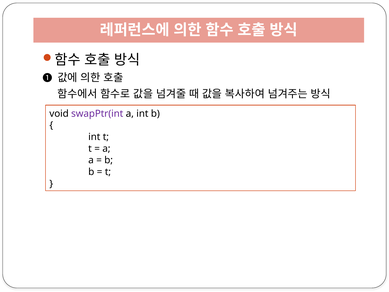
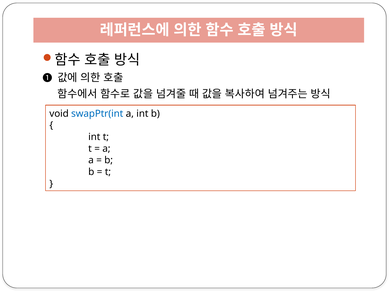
swapPtr(int colour: purple -> blue (97, 113)
